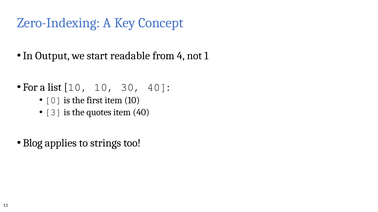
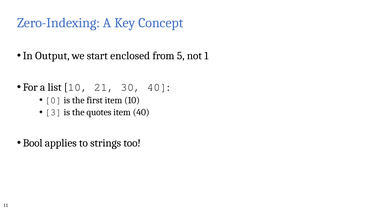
readable: readable -> enclosed (130, 56)
4: 4 -> 5 (181, 56)
10 10: 10 -> 21 (104, 87)
Blog: Blog -> Bool (33, 143)
